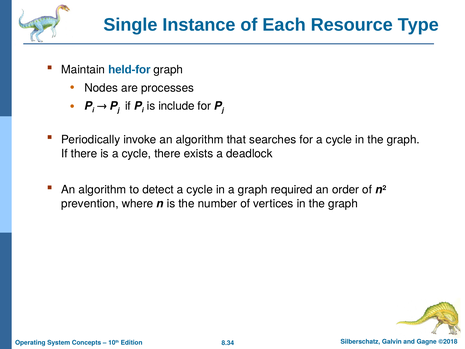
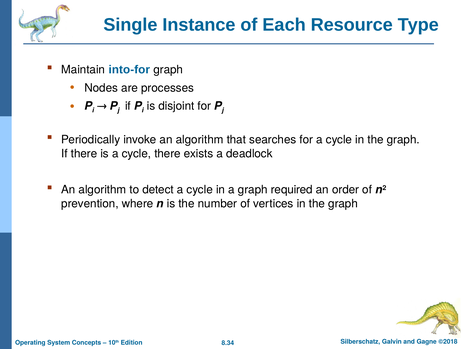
held-for: held-for -> into-for (129, 70)
include: include -> disjoint (176, 106)
